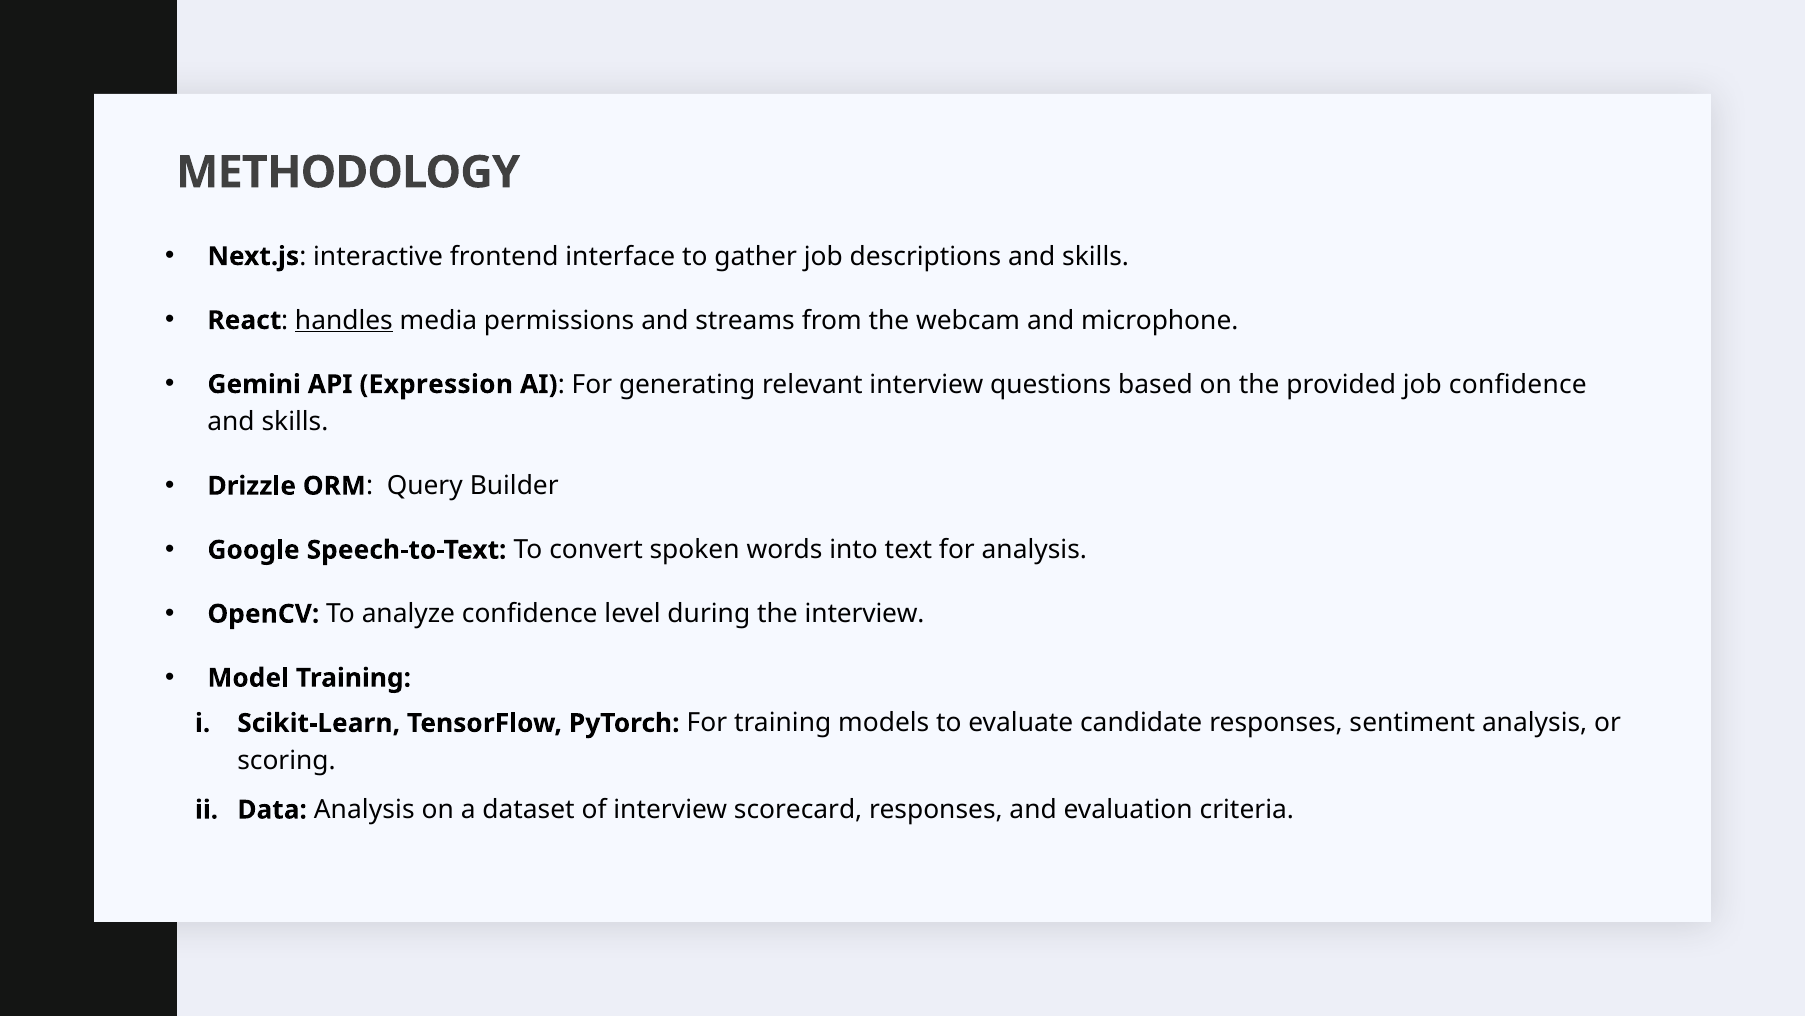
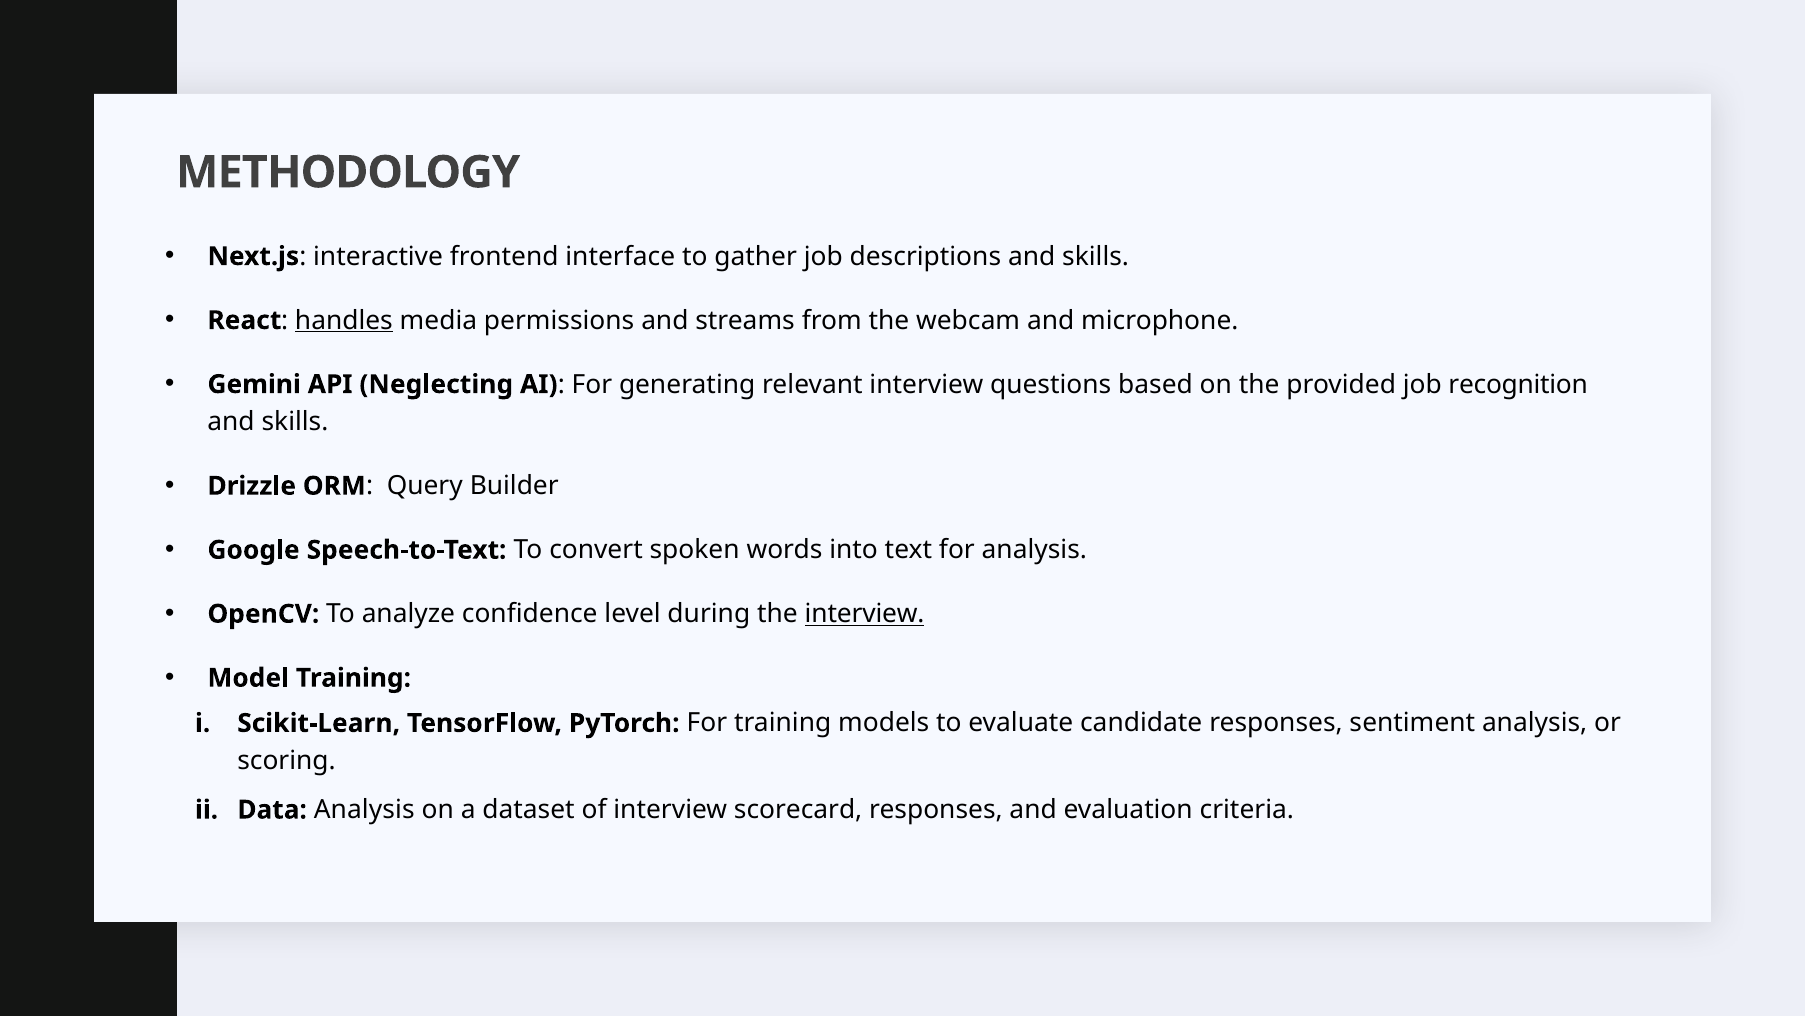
Expression: Expression -> Neglecting (436, 384)
job confidence: confidence -> recognition (1518, 384)
interview underline: none -> present (865, 614)
